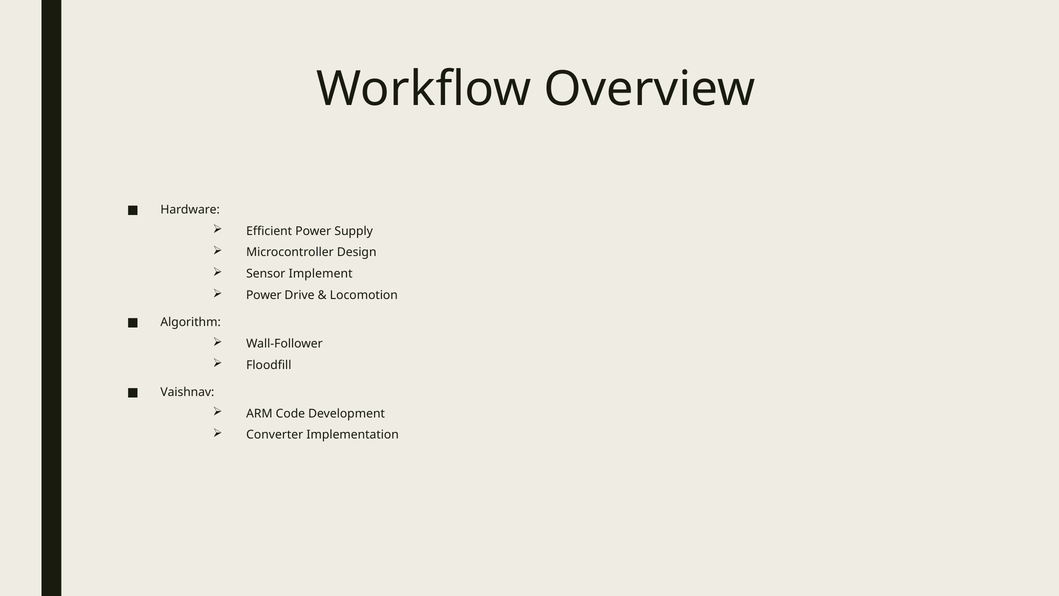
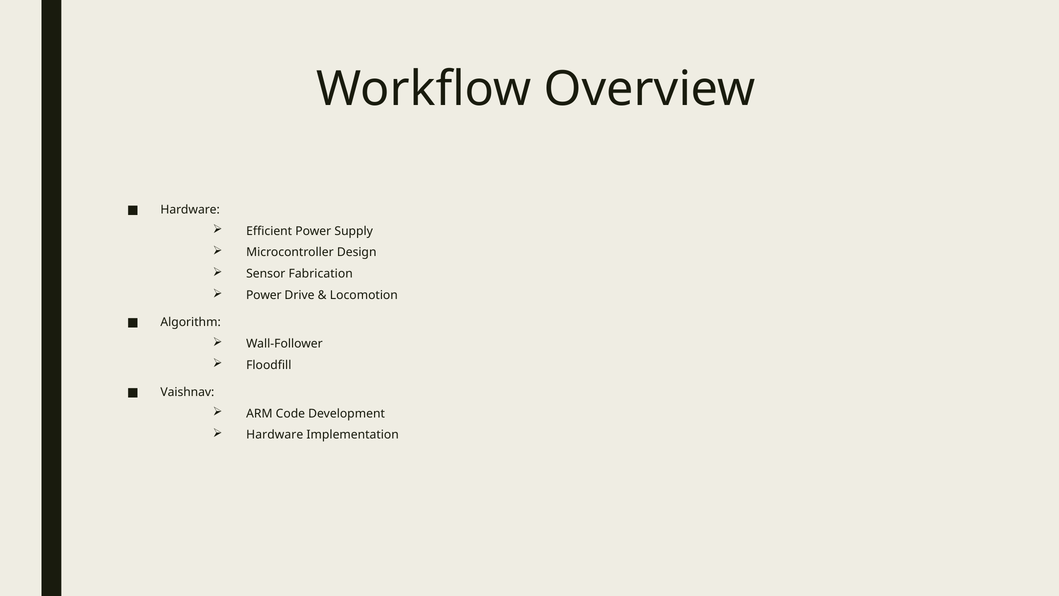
Implement: Implement -> Fabrication (321, 274)
Converter: Converter -> Hardware (275, 435)
